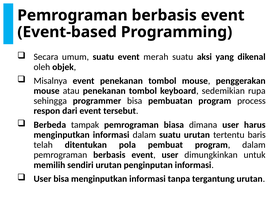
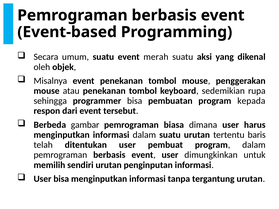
process: process -> kepada (251, 101)
tampak: tampak -> gambar (85, 125)
ditentukan pola: pola -> user (127, 145)
